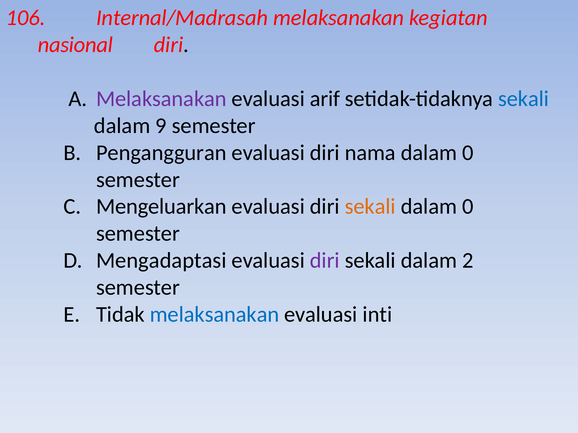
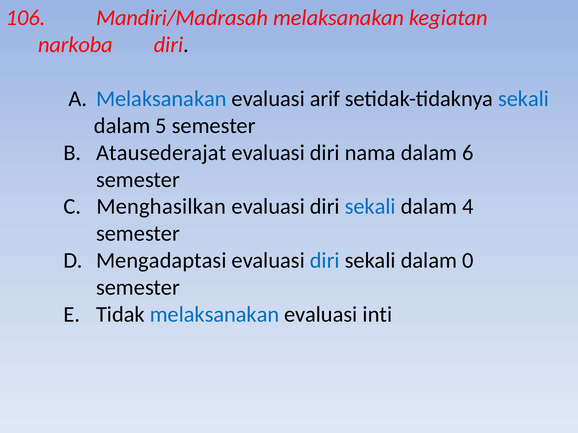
Internal/Madrasah: Internal/Madrasah -> Mandiri/Madrasah (182, 18)
nasional: nasional -> narkoba (75, 45)
Melaksanakan colour: purple -> blue (161, 99)
9: 9 -> 5 (161, 126)
Pengangguran: Pengangguran -> Atausederajat (161, 153)
0: 0 -> 6 (468, 153)
Mengeluarkan: Mengeluarkan -> Menghasilkan (161, 207)
sekali colour: orange -> blue (370, 207)
0: 0 -> 4 (468, 207)
diri colour: purple -> blue (325, 261)
2: 2 -> 0 (468, 261)
